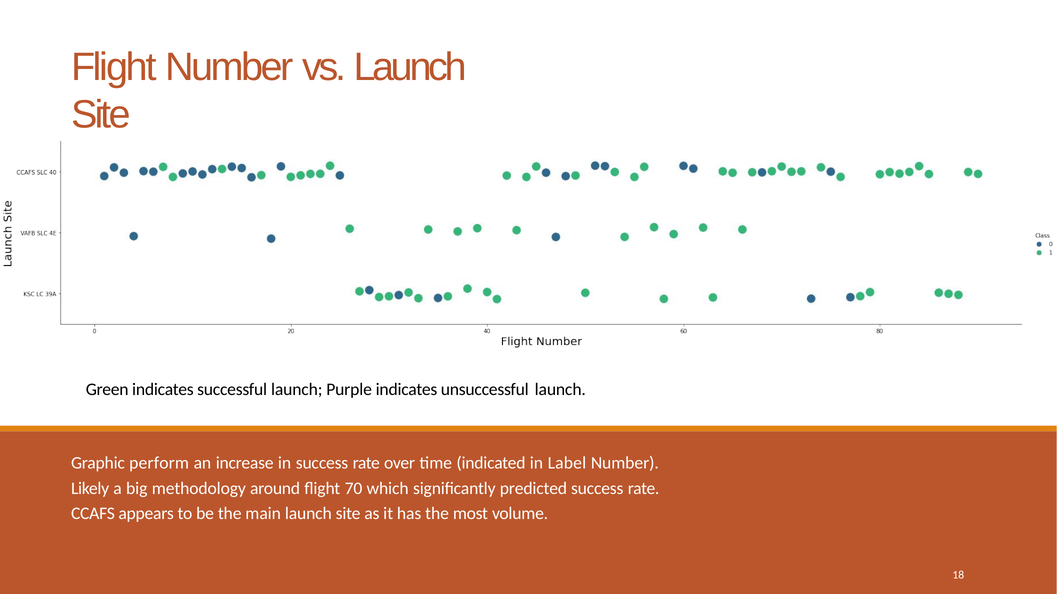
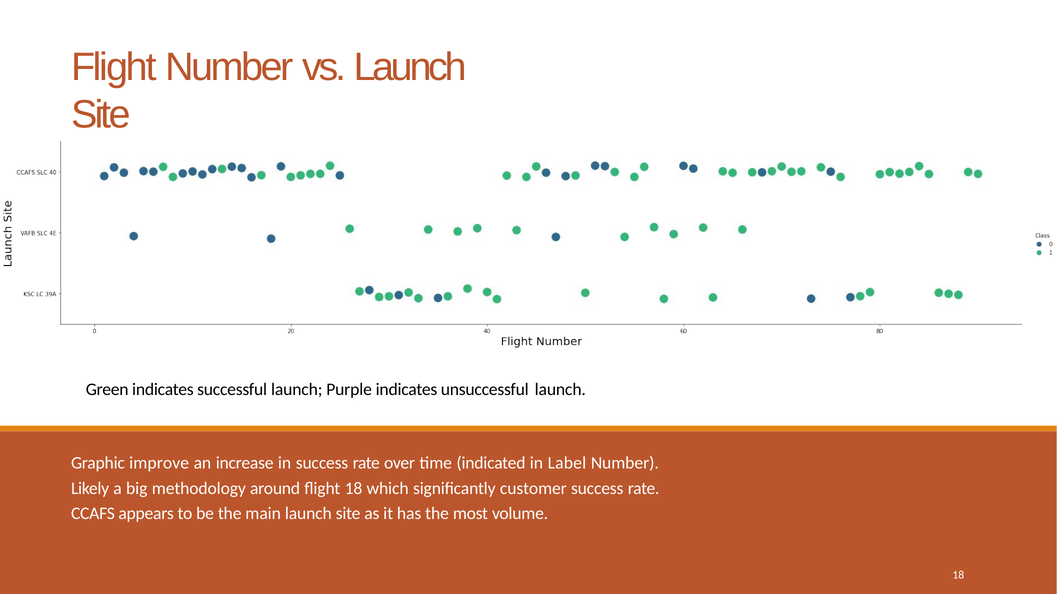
perform: perform -> improve (159, 463)
flight 70: 70 -> 18 (354, 489)
predicted: predicted -> customer (533, 489)
